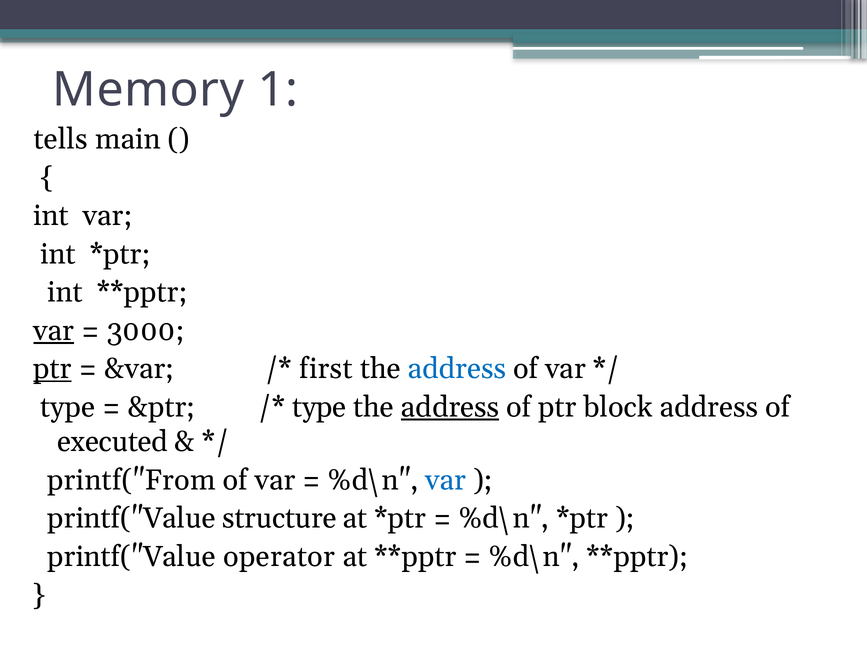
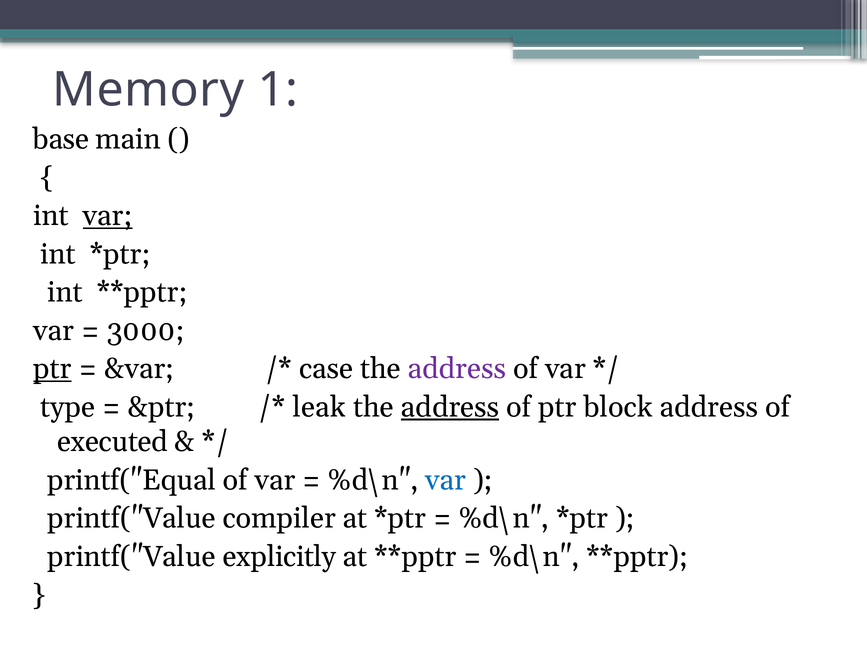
tells: tells -> base (61, 139)
var underline: none -> present (108, 216)
var underline: present -> none (54, 331)
first: first -> case (326, 369)
address colour: blue -> purple (457, 369)
type: type -> leak (319, 407)
printf("From: printf("From -> printf("Equal (132, 480)
structure: structure -> compiler (279, 519)
operator: operator -> explicitly (279, 557)
